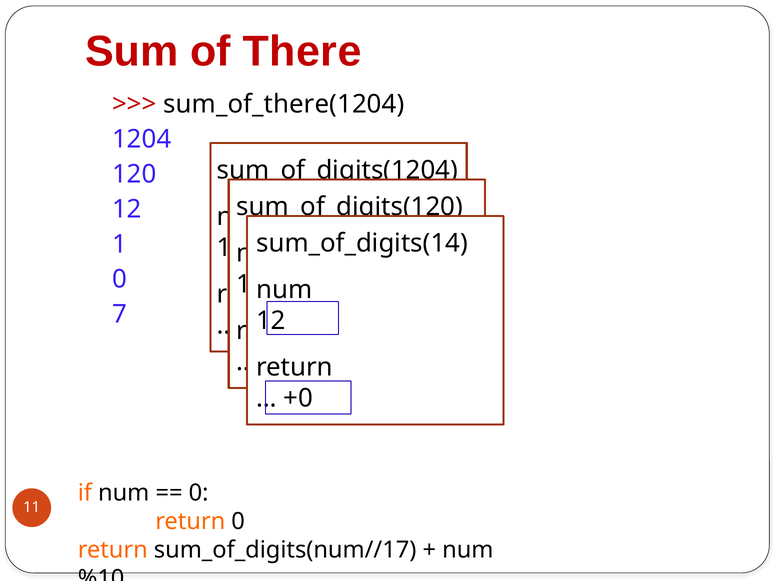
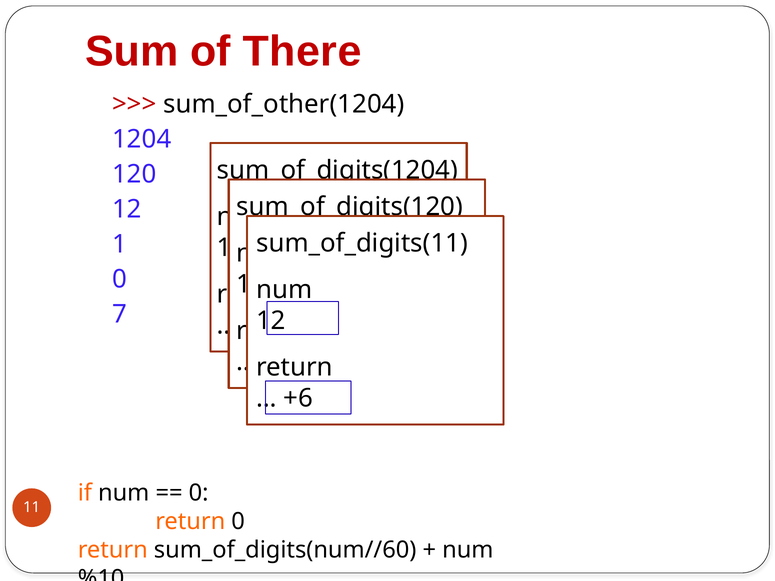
sum_of_there(1204: sum_of_there(1204 -> sum_of_other(1204 (284, 104)
sum_of_digits(14: sum_of_digits(14 -> sum_of_digits(11 (362, 243)
+0: +0 -> +6 (298, 398)
sum_of_digits(num//17: sum_of_digits(num//17 -> sum_of_digits(num//60 (285, 550)
